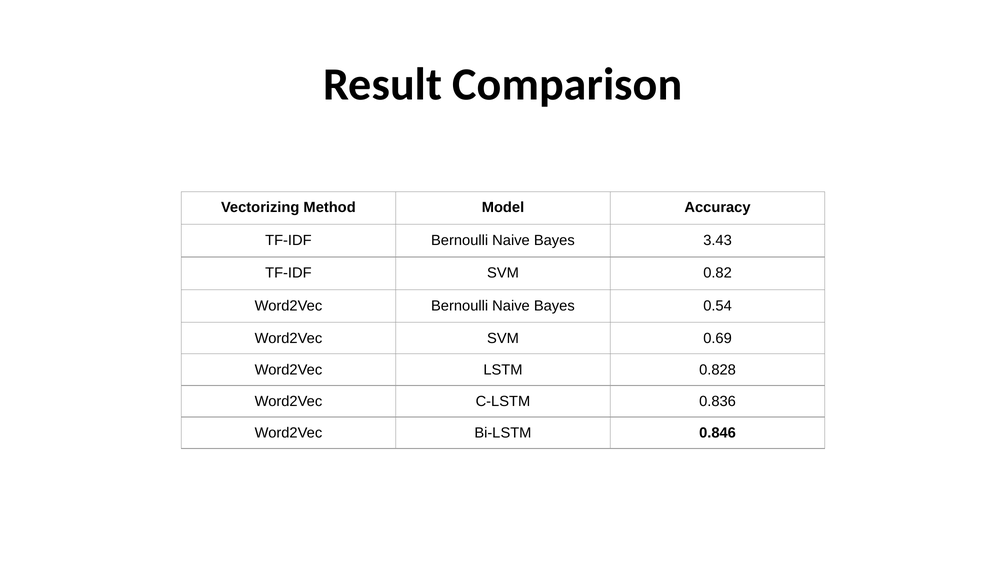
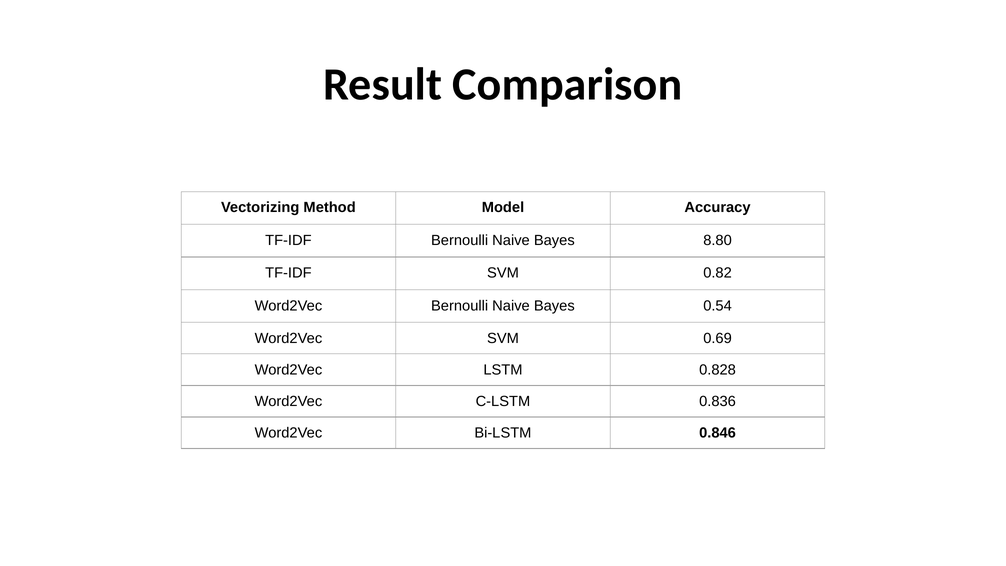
3.43: 3.43 -> 8.80 (718, 240)
